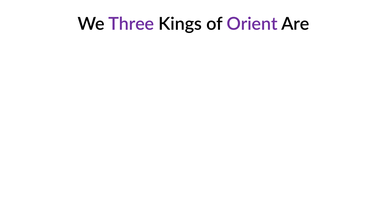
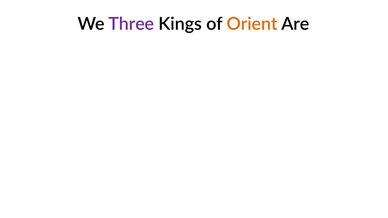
Orient colour: purple -> orange (252, 24)
